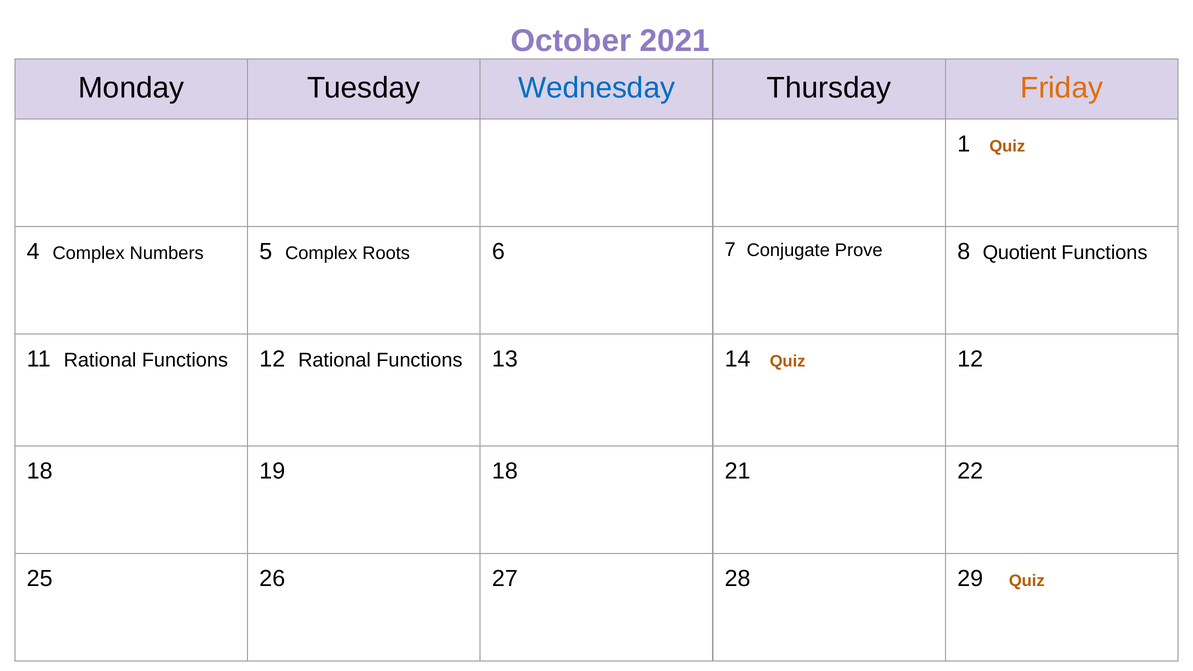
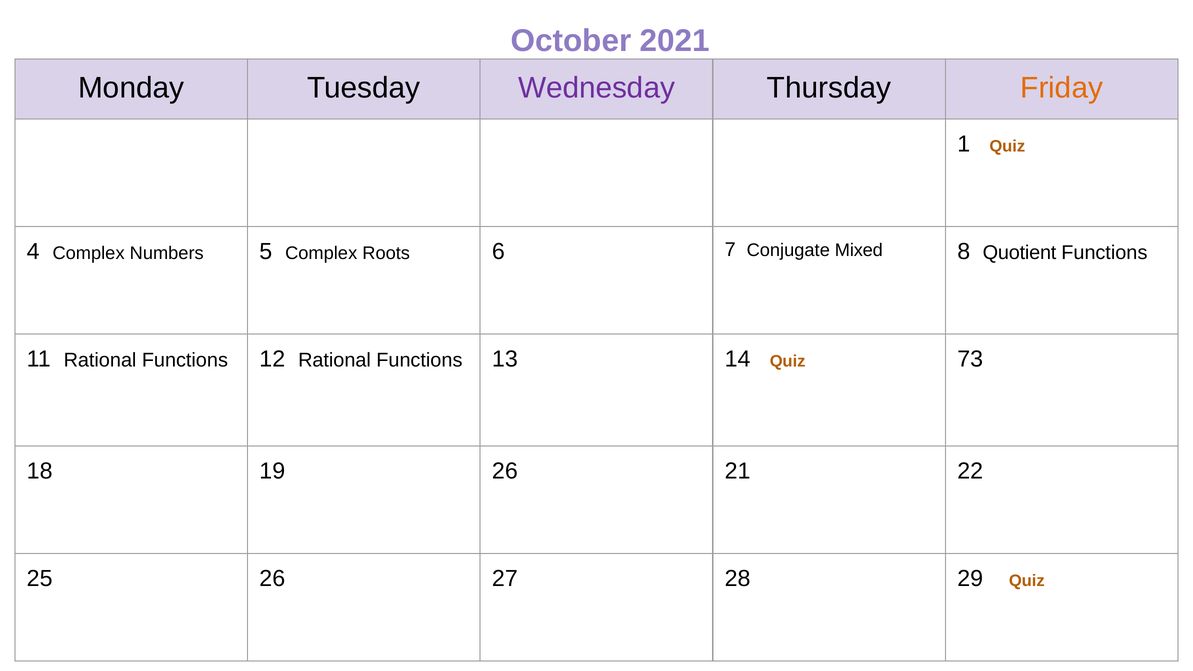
Wednesday colour: blue -> purple (596, 88)
Prove: Prove -> Mixed (859, 250)
Quiz 12: 12 -> 73 (970, 359)
19 18: 18 -> 26 (505, 471)
